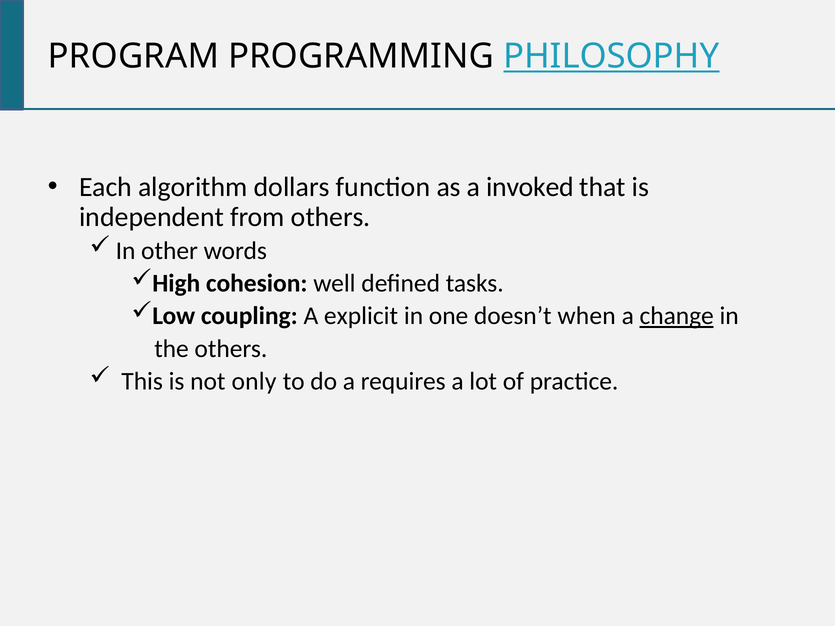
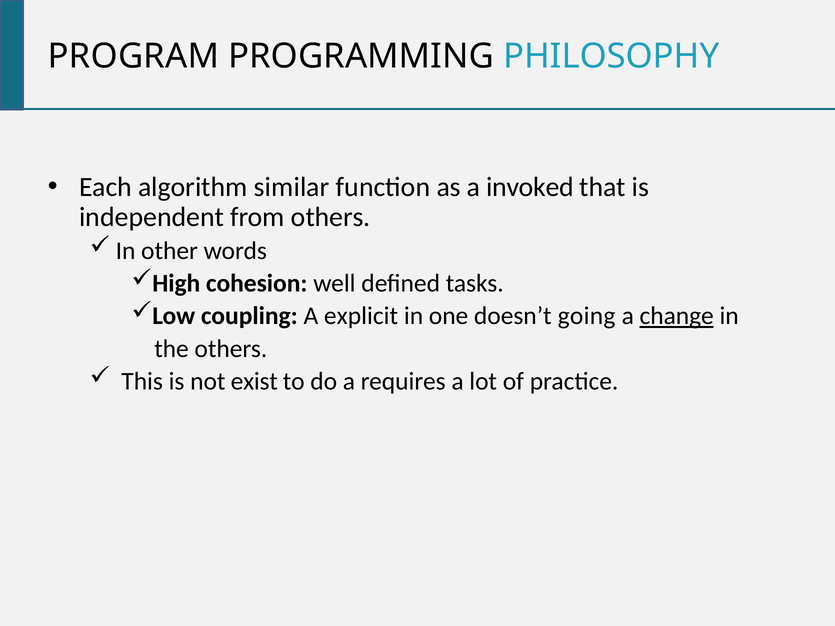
PHILOSOPHY underline: present -> none (611, 56)
dollars: dollars -> similar (292, 187)
when: when -> going (587, 316)
only: only -> exist (254, 381)
